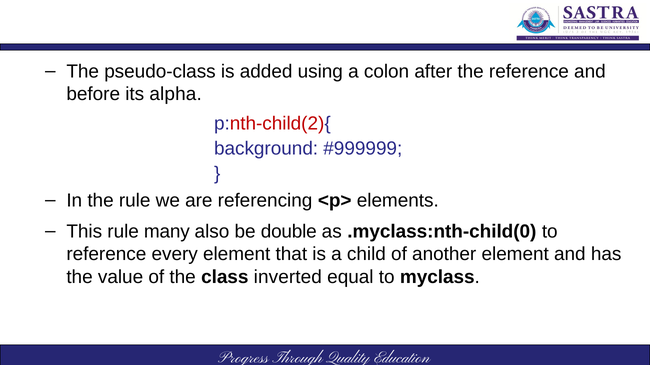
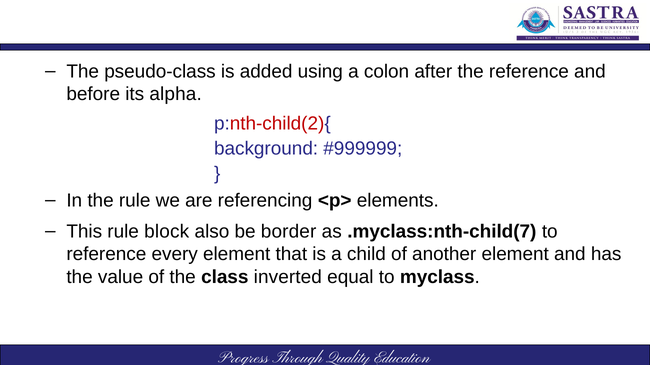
many: many -> block (167, 232)
double: double -> border (289, 232)
.myclass:nth-child(0: .myclass:nth-child(0 -> .myclass:nth-child(7 (442, 232)
